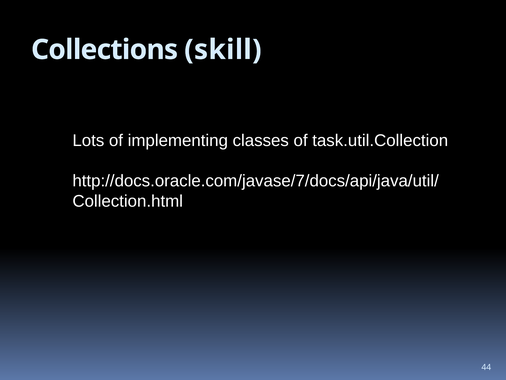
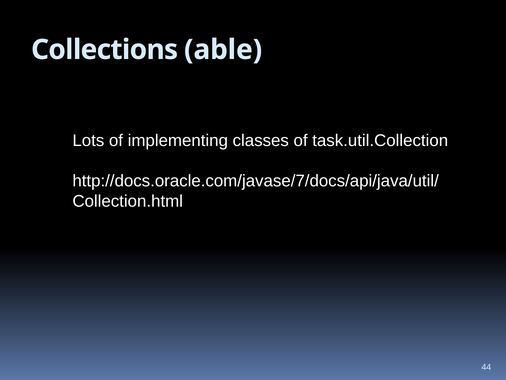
skill: skill -> able (223, 50)
